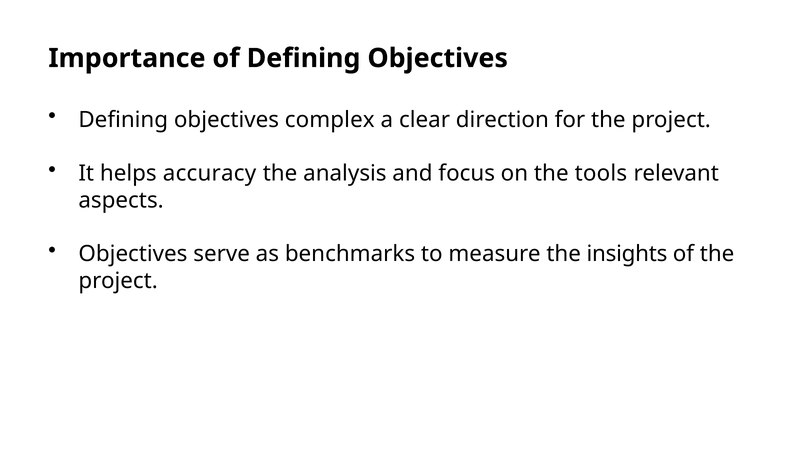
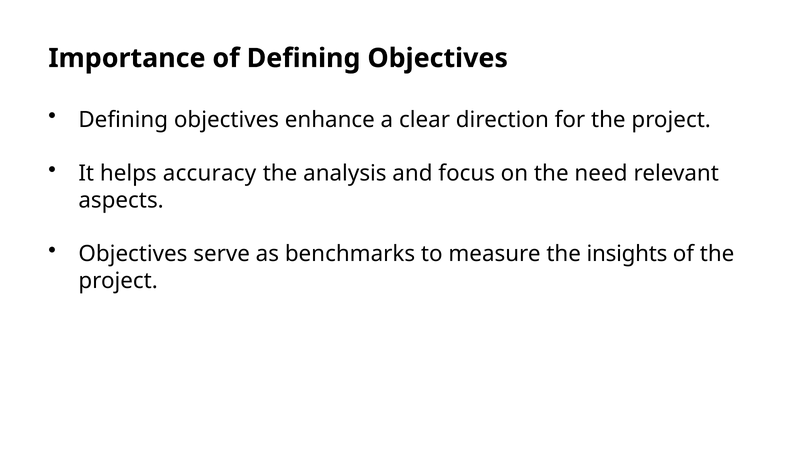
complex: complex -> enhance (330, 120)
tools: tools -> need (601, 173)
